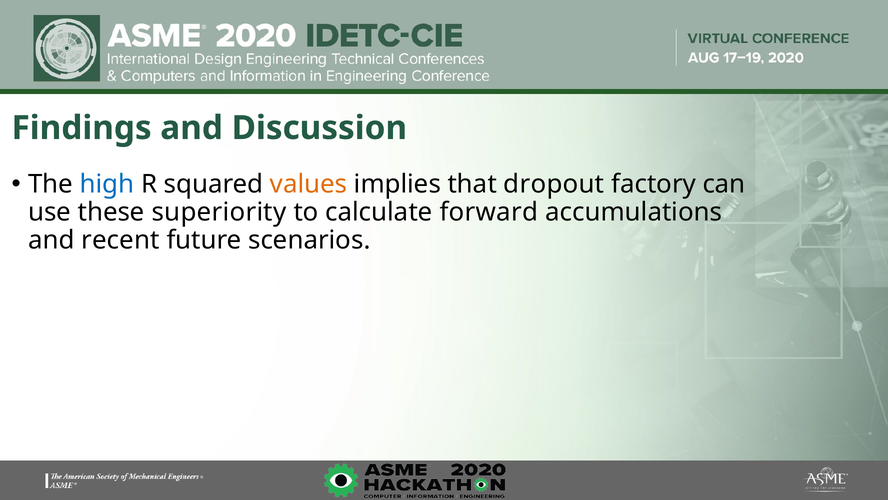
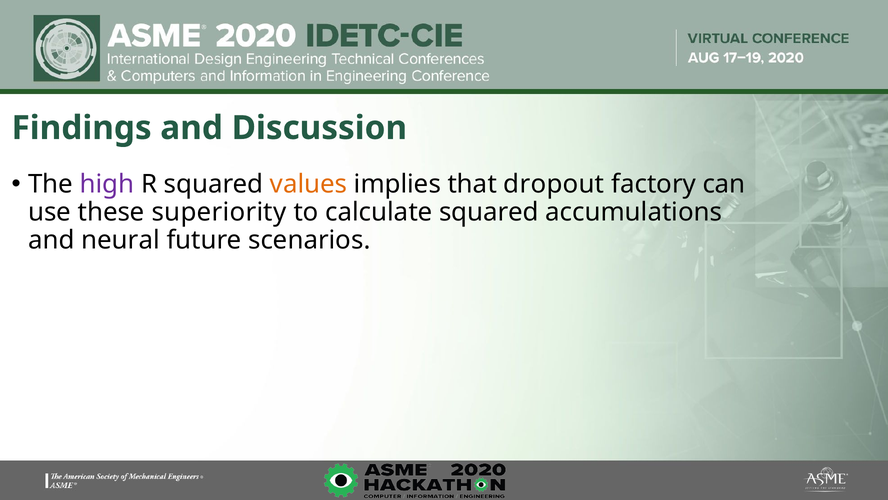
high colour: blue -> purple (107, 184)
calculate forward: forward -> squared (489, 212)
recent: recent -> neural (121, 240)
